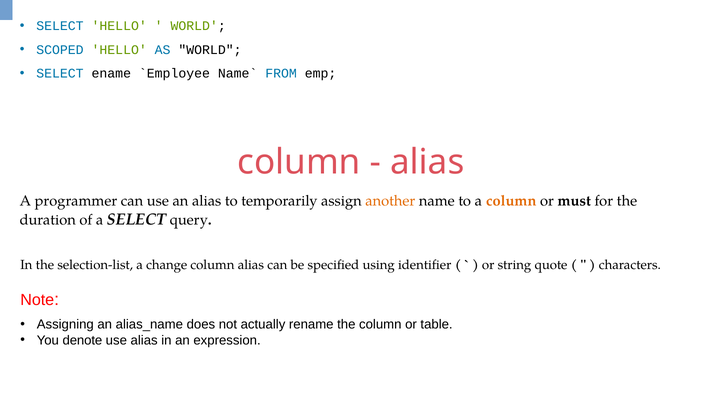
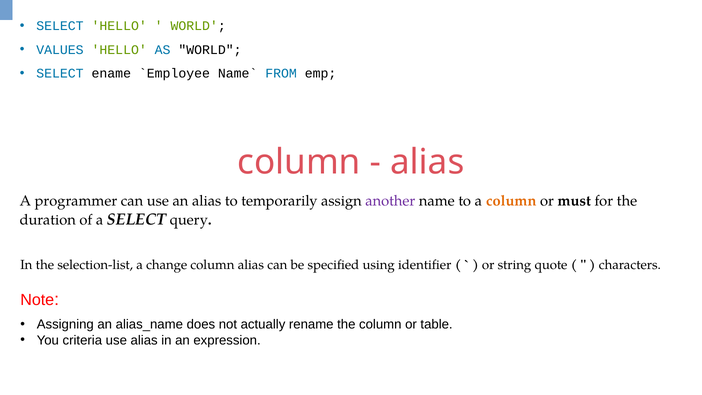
SCOPED: SCOPED -> VALUES (60, 50)
another colour: orange -> purple (390, 201)
denote: denote -> criteria (82, 340)
